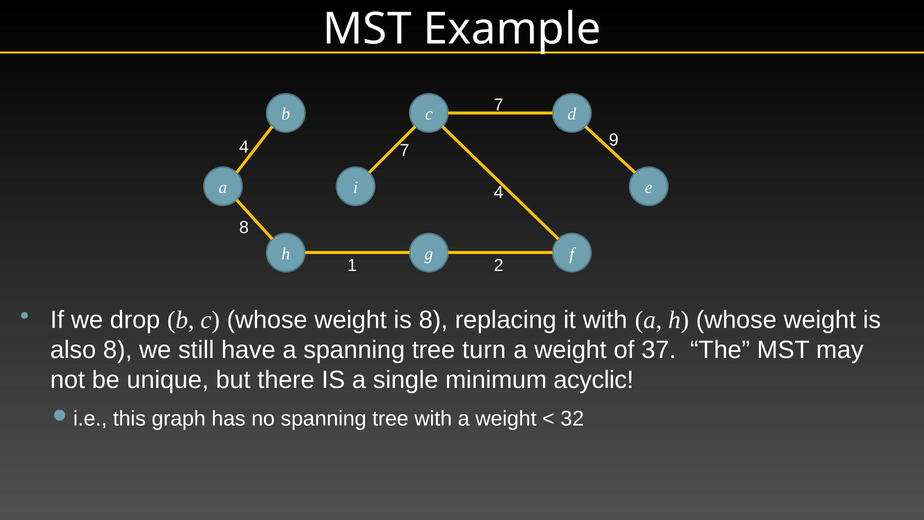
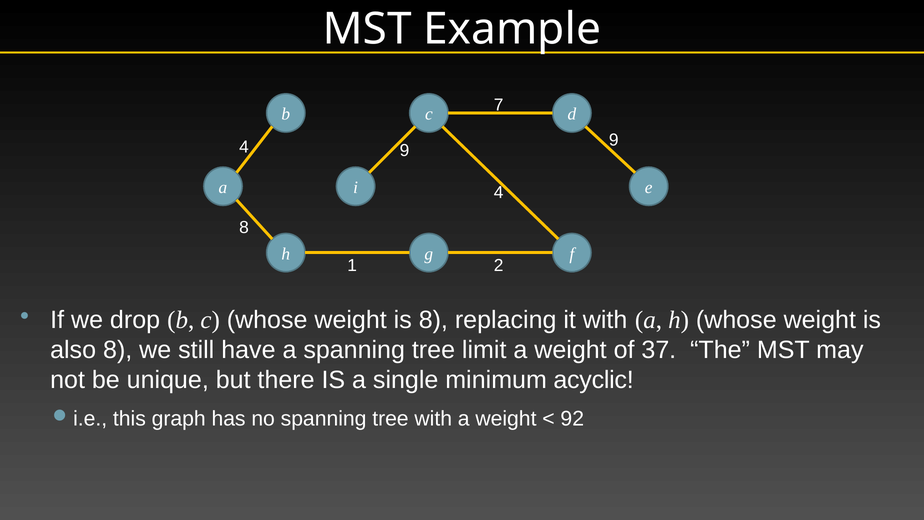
7: 7 -> 9 (404, 151)
turn: turn -> limit (484, 350)
32: 32 -> 92 (572, 419)
